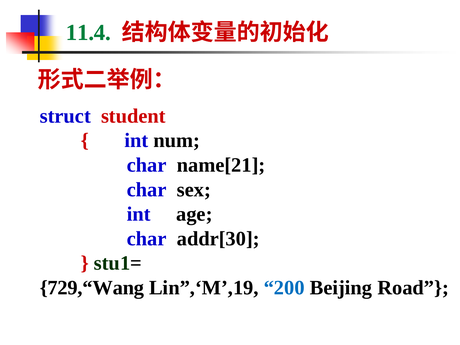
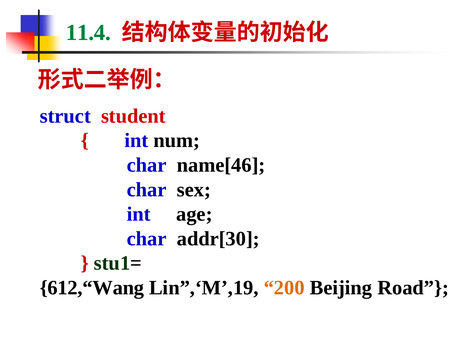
name[21: name[21 -> name[46 (221, 165)
729,“Wang: 729,“Wang -> 612,“Wang (92, 288)
200 colour: blue -> orange (284, 288)
